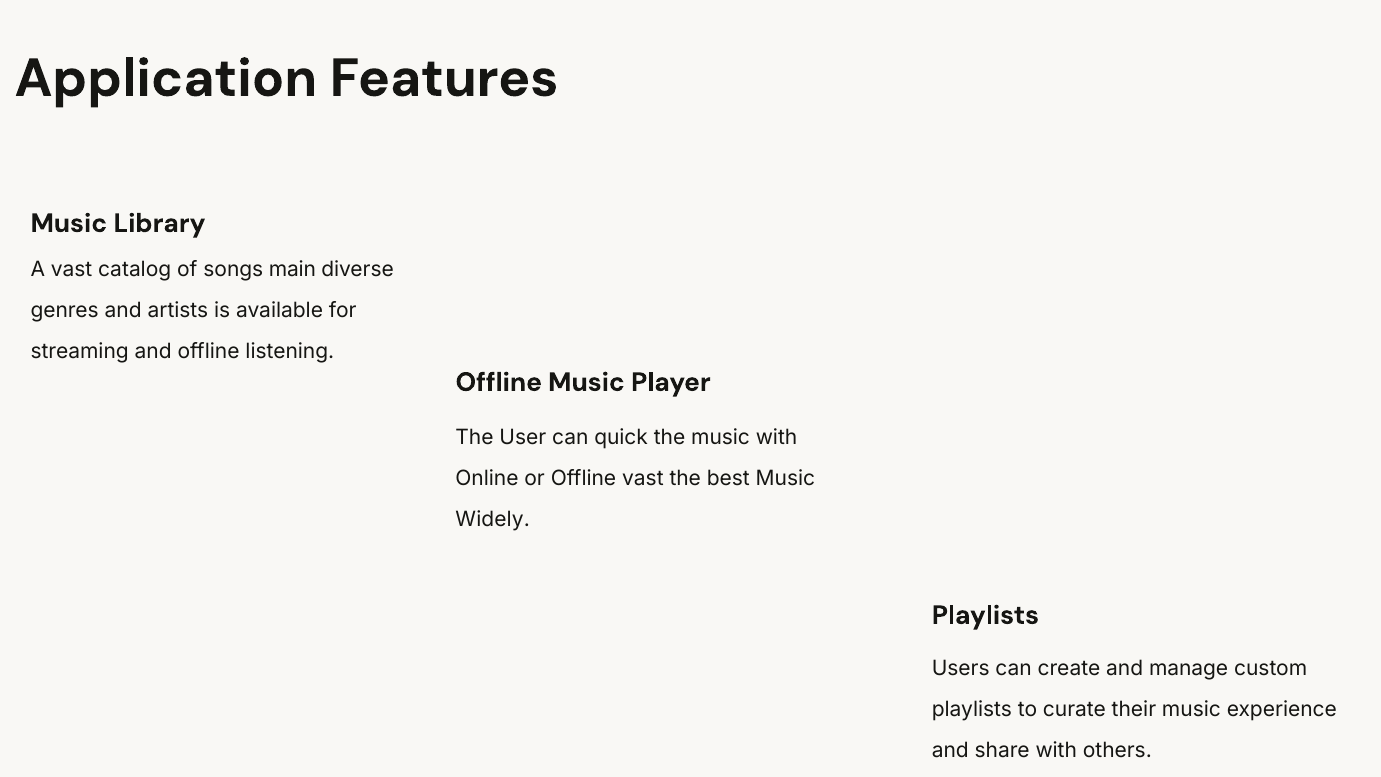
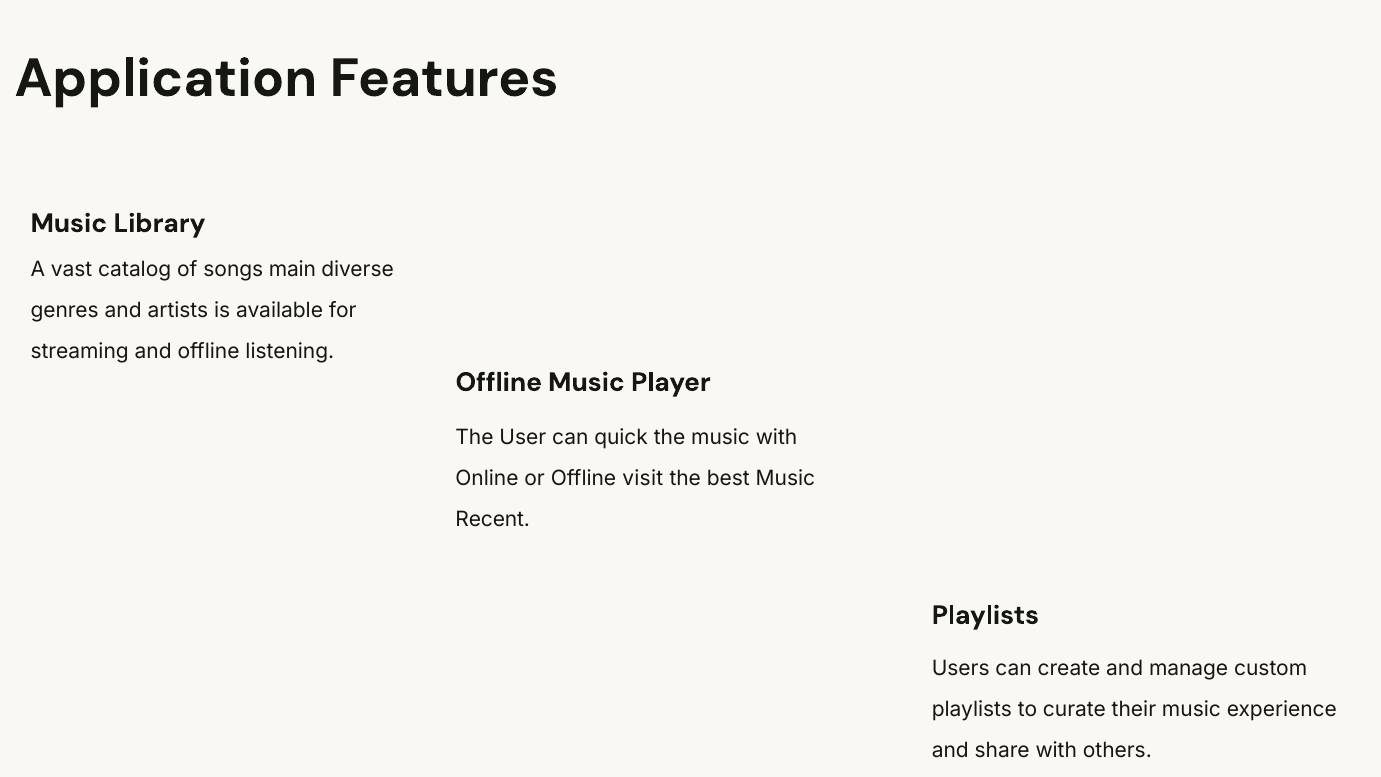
Offline vast: vast -> visit (643, 478)
Widely: Widely -> Recent (493, 519)
